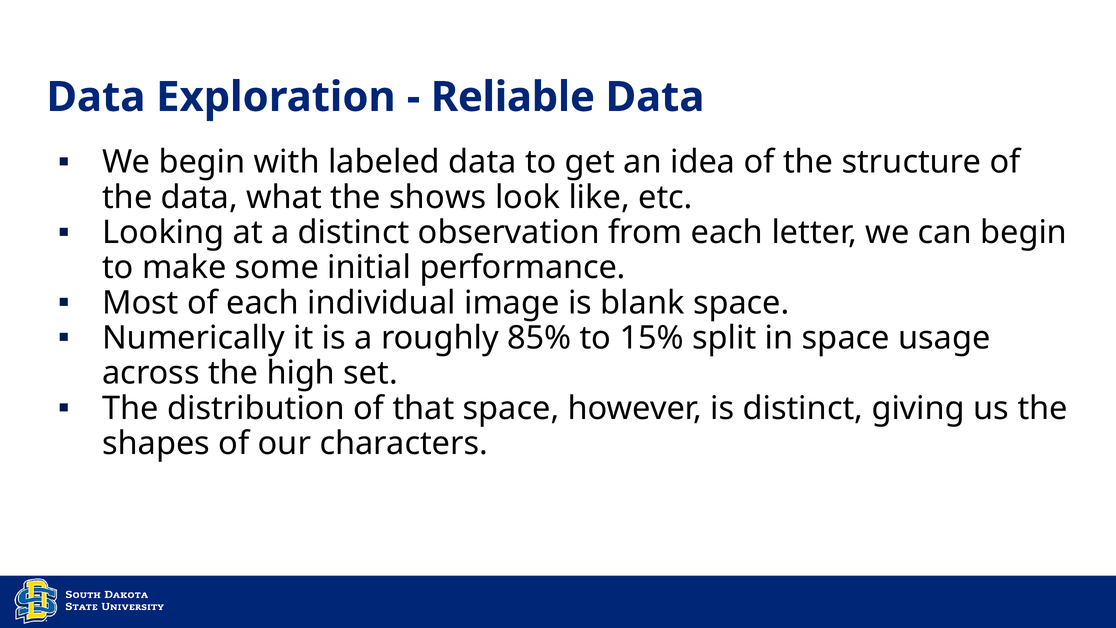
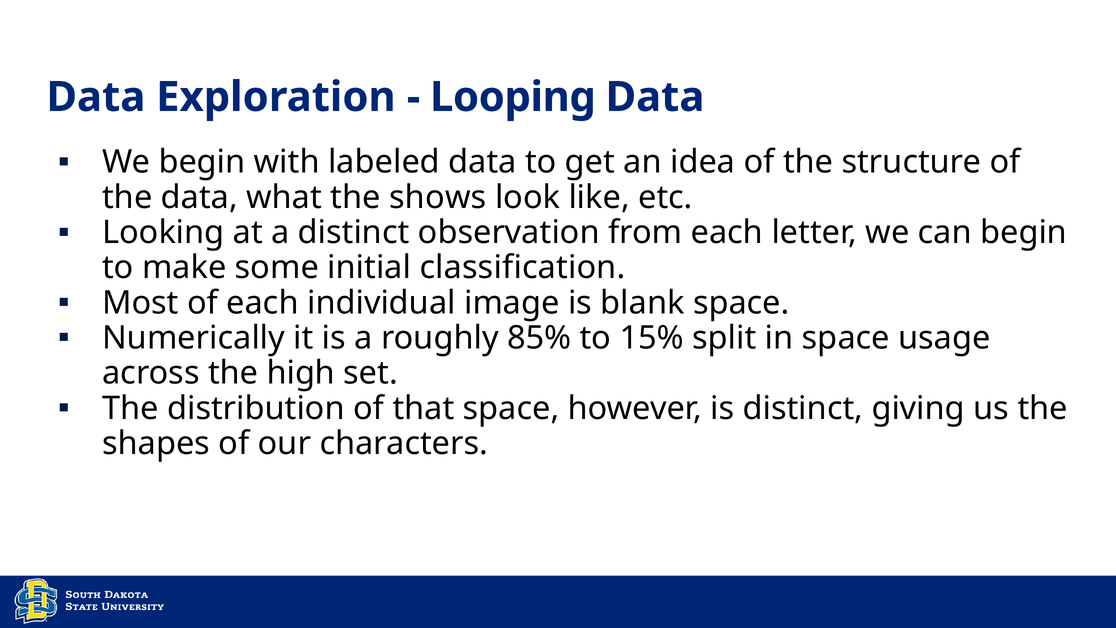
Reliable: Reliable -> Looping (513, 97)
performance: performance -> classification (522, 268)
